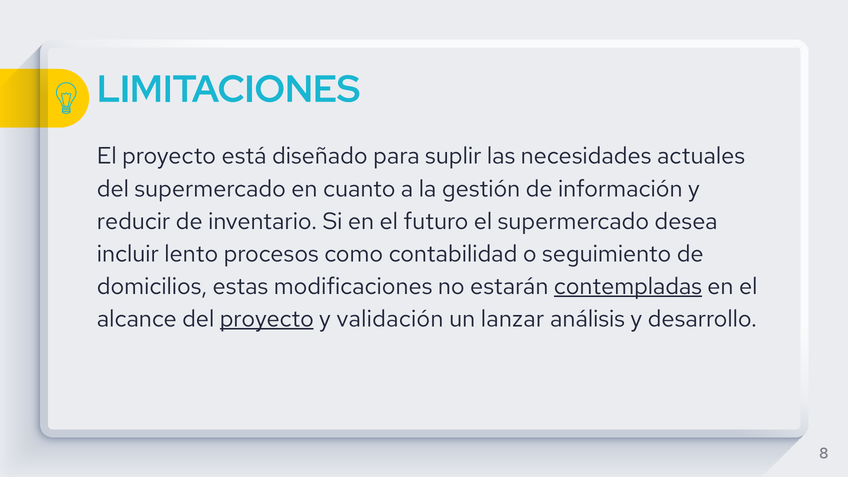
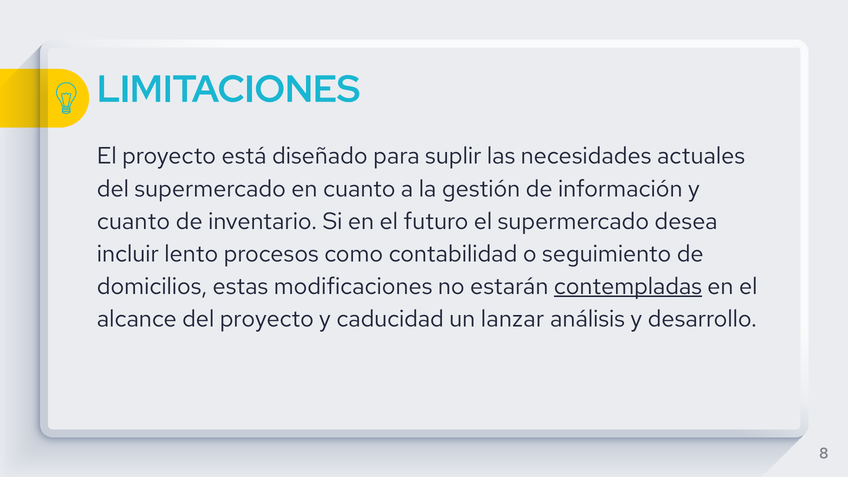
reducir: reducir -> cuanto (134, 221)
proyecto underline: present -> none (267, 319)
validación: validación -> caducidad (390, 319)
